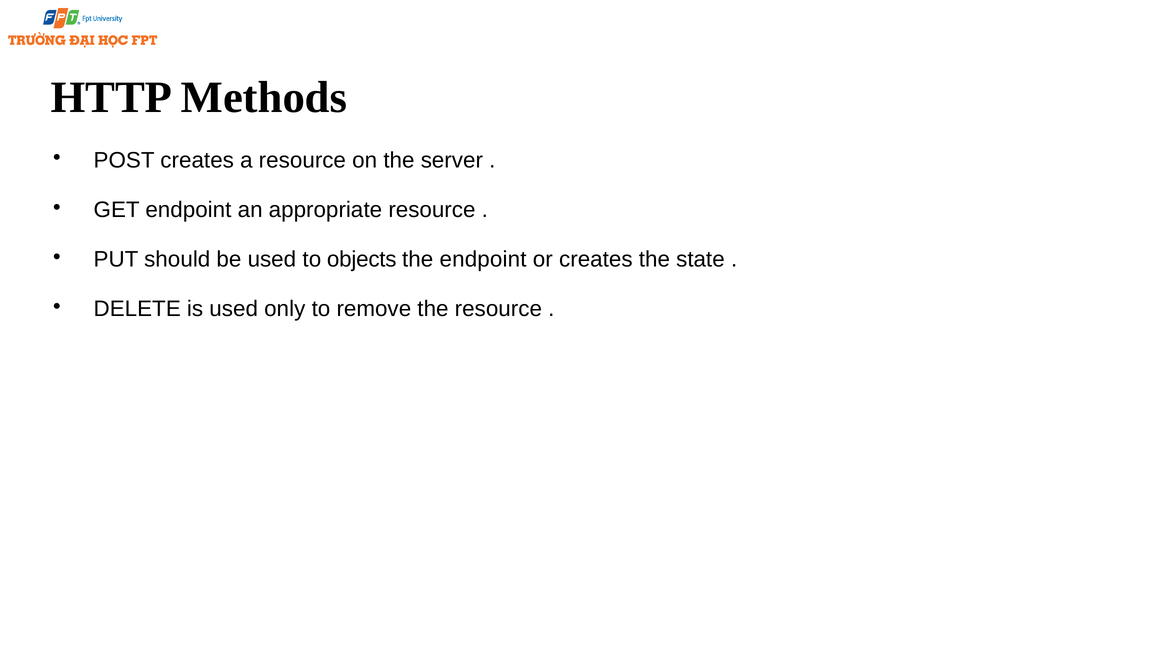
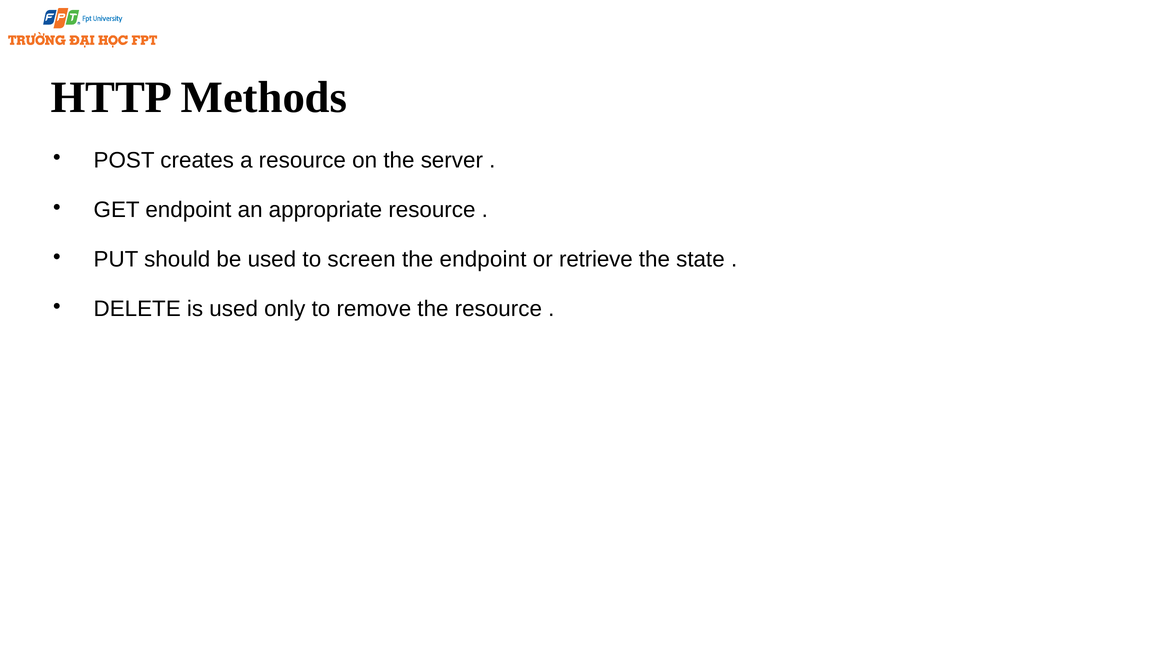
objects: objects -> screen (362, 259)
or creates: creates -> retrieve (596, 259)
